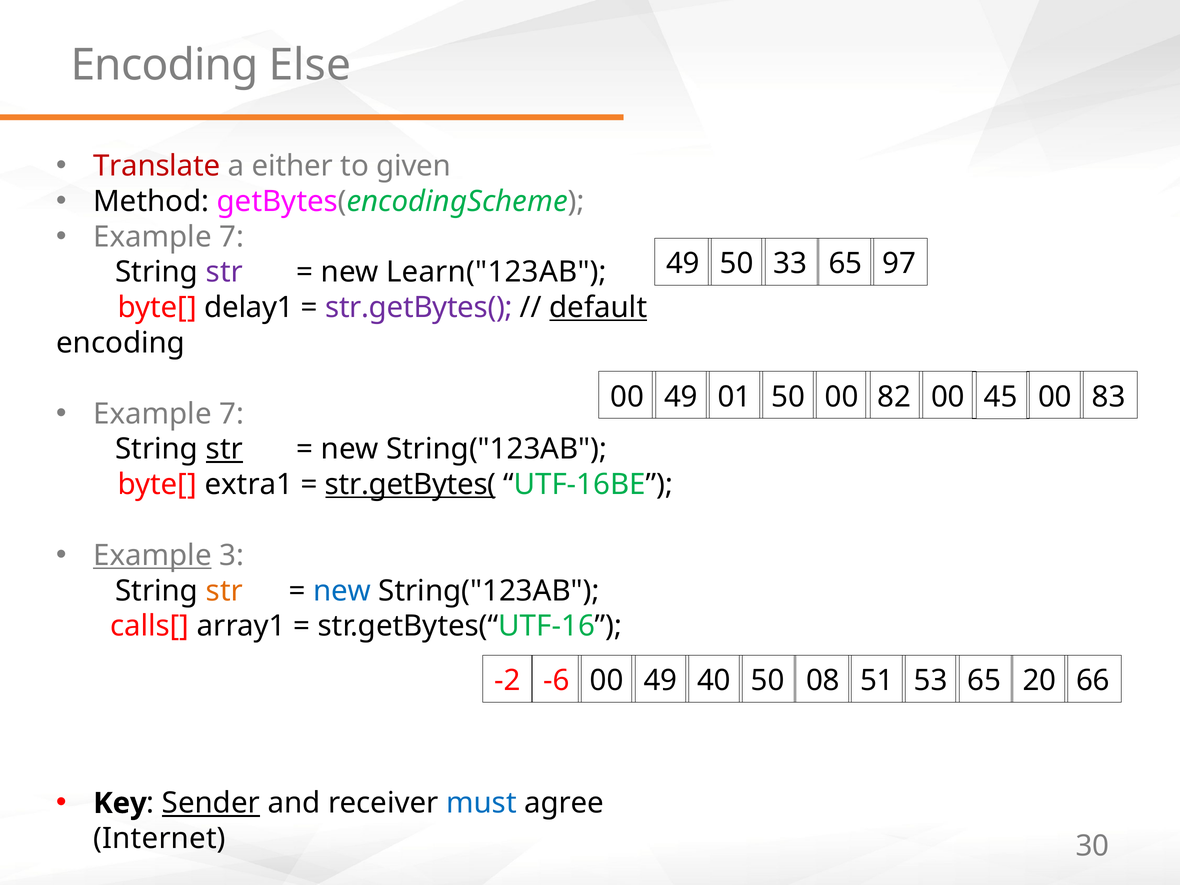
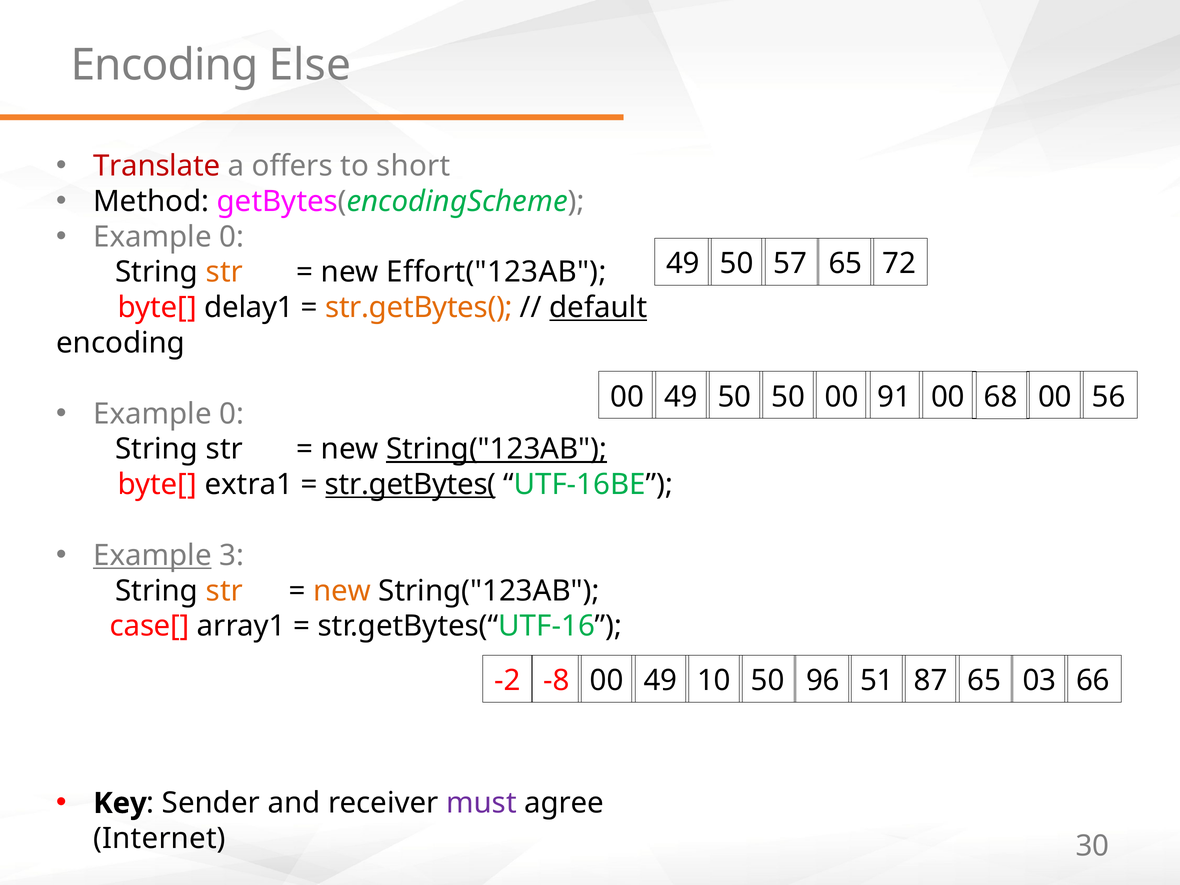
either: either -> offers (292, 166)
given: given -> short (413, 166)
7: 7 -> 0 (232, 237)
33: 33 -> 57 (790, 264)
97: 97 -> 72 (899, 264)
str colour: purple -> orange (224, 272)
Learn("123AB: Learn("123AB -> Effort("123AB (496, 272)
str.getBytes( colour: purple -> orange (419, 308)
00 49 01: 01 -> 50 (735, 397)
82: 82 -> 91 (894, 397)
45: 45 -> 68 (1001, 397)
83: 83 -> 56 (1109, 397)
7: 7 -> 0 (232, 414)
str underline: present -> none (224, 449)
String("123AB underline: none -> present (497, 449)
new colour: blue -> orange (342, 591)
calls[: calls[ -> case[ (150, 626)
-6: -6 -> -8 (556, 681)
40: 40 -> 10 (714, 681)
08: 08 -> 96 (823, 681)
53: 53 -> 87 (931, 681)
20: 20 -> 03 (1039, 681)
Sender underline: present -> none (211, 803)
must colour: blue -> purple (481, 803)
